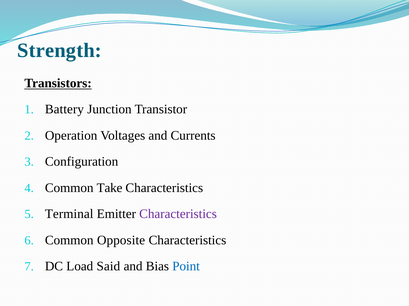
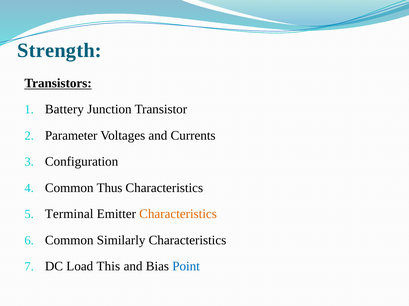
Operation: Operation -> Parameter (71, 136)
Take: Take -> Thus (110, 188)
Characteristics colour: purple -> orange (178, 214)
Opposite: Opposite -> Similarly (121, 241)
Said: Said -> This (108, 267)
